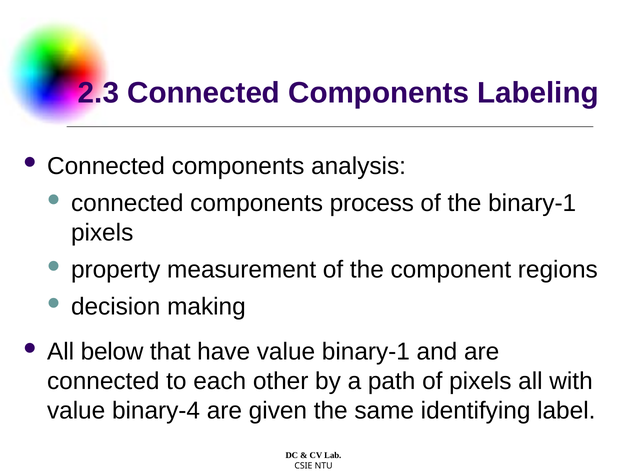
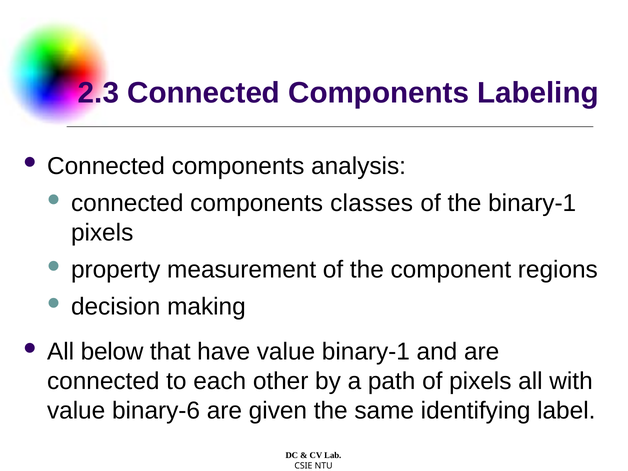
process: process -> classes (372, 203)
binary-4: binary-4 -> binary-6 (156, 411)
